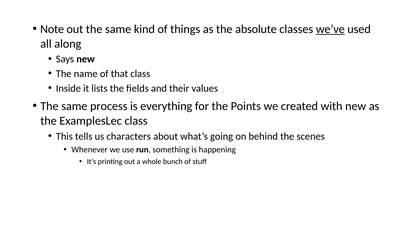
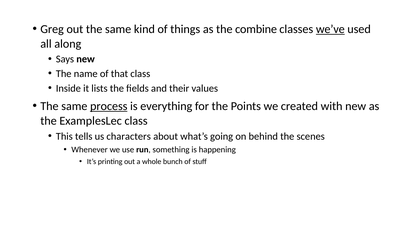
Note: Note -> Greg (52, 29)
absolute: absolute -> combine (256, 29)
process underline: none -> present (109, 106)
